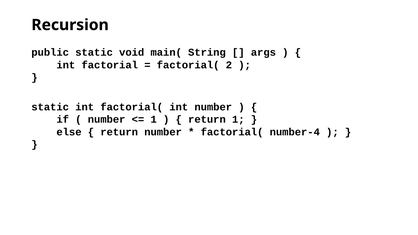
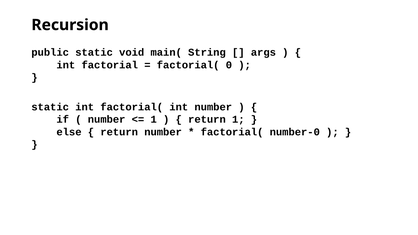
2: 2 -> 0 (229, 65)
number-4: number-4 -> number-0 (295, 132)
